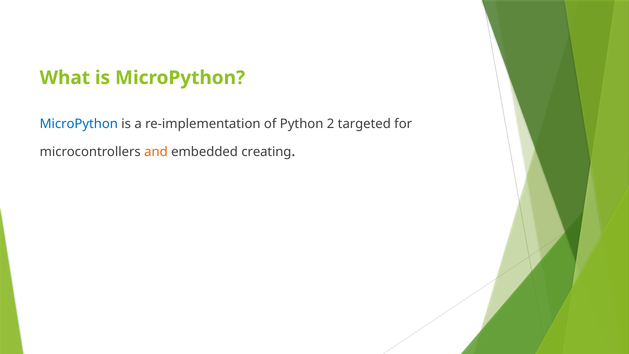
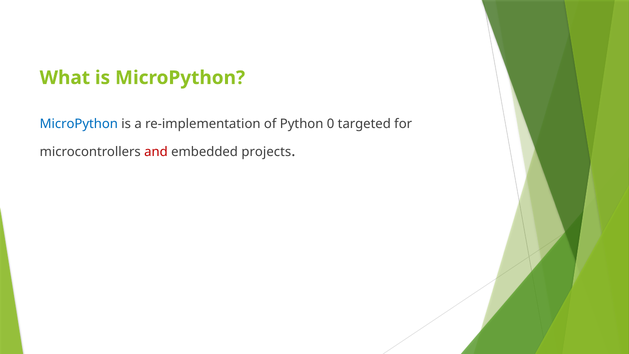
2: 2 -> 0 (331, 124)
and colour: orange -> red (156, 152)
creating: creating -> projects (266, 152)
